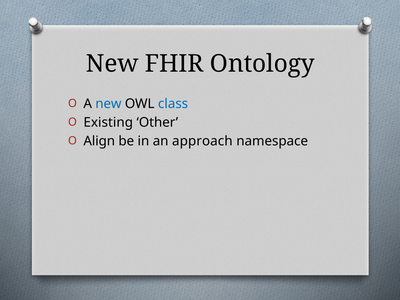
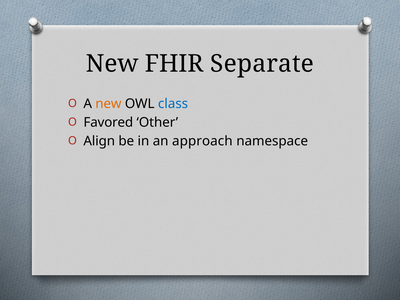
Ontology: Ontology -> Separate (262, 64)
new colour: blue -> orange (108, 104)
Existing: Existing -> Favored (108, 122)
